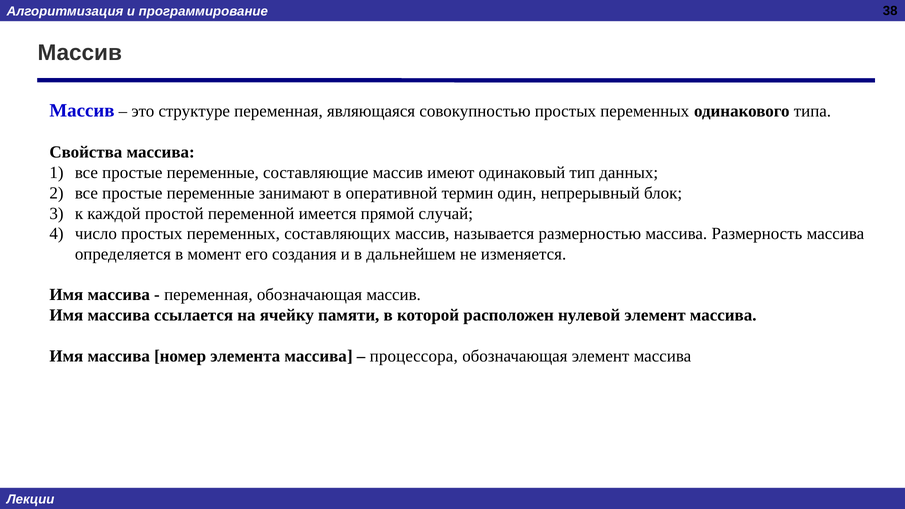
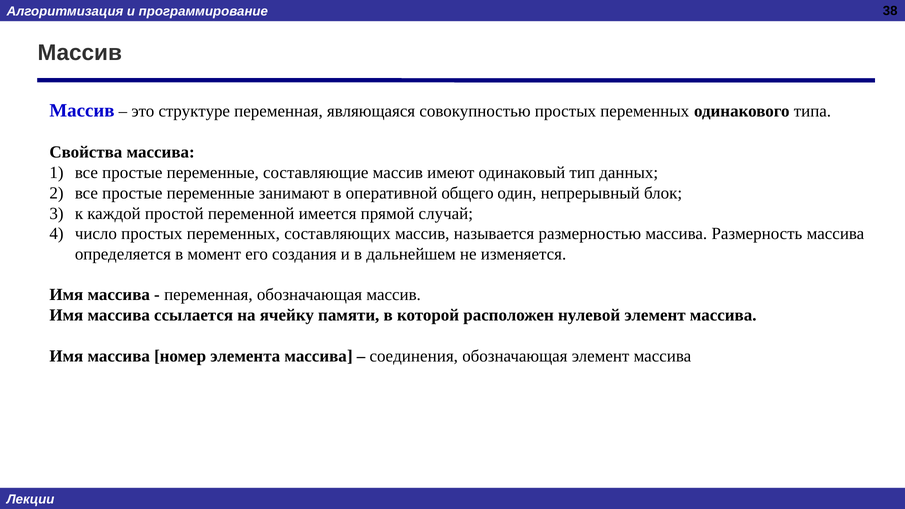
термин: термин -> общего (468, 193)
процессора: процессора -> соединения (414, 356)
